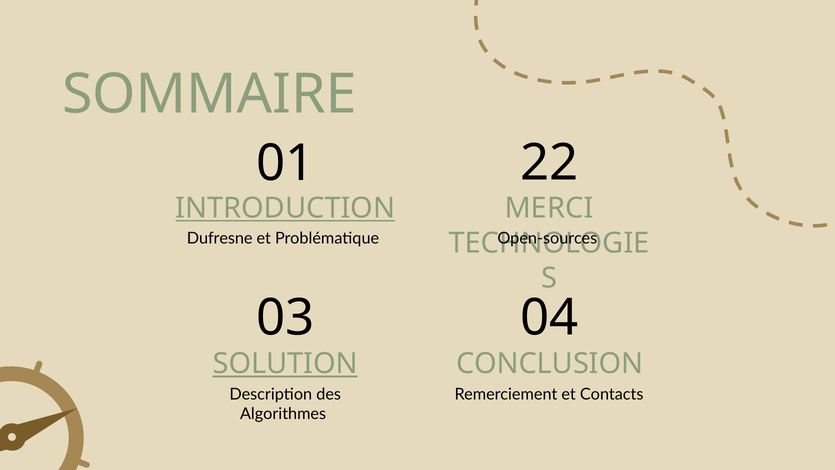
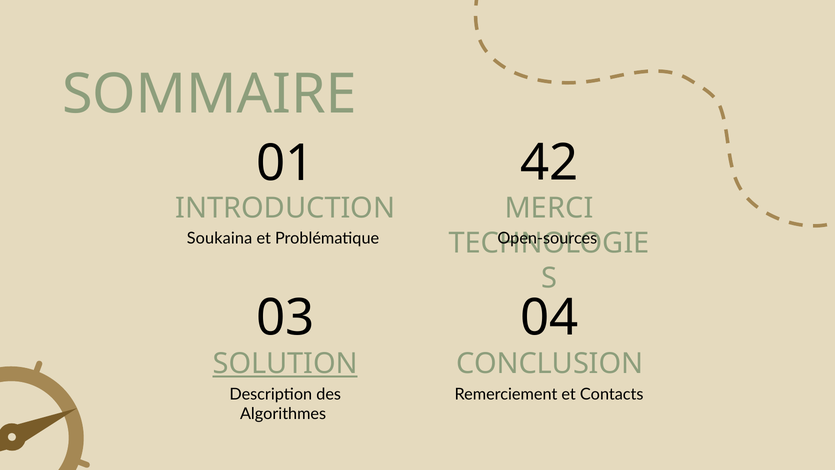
22: 22 -> 42 (549, 163)
INTRODUCTION underline: present -> none (285, 208)
Dufresne: Dufresne -> Soukaina (220, 238)
